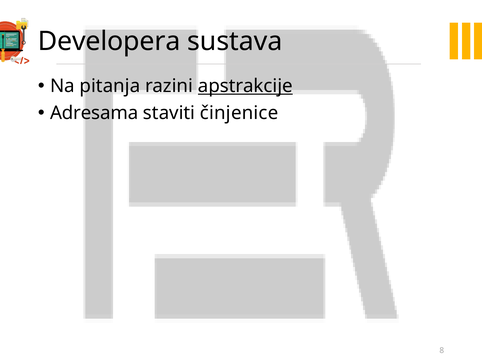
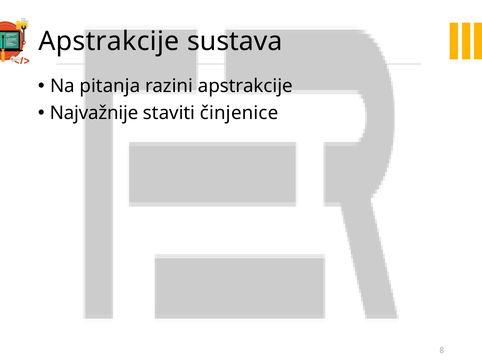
Developera: Developera -> Apstrakcije (109, 41)
apstrakcije underline: present -> none (245, 86)
Adresama: Adresama -> Najvažnije (94, 113)
